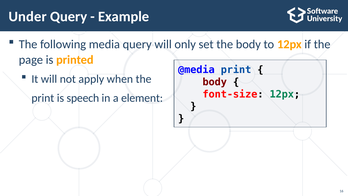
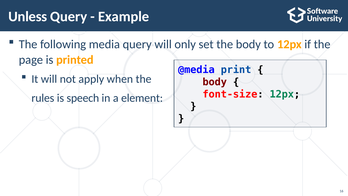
Under: Under -> Unless (28, 16)
print: print -> rules (43, 98)
